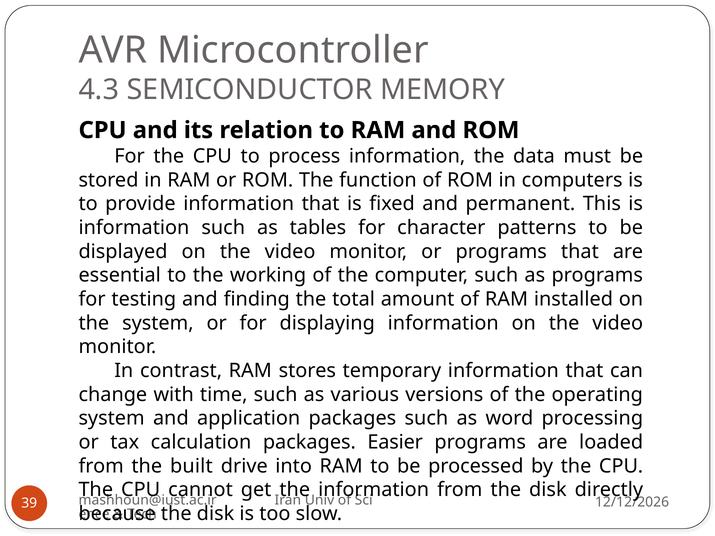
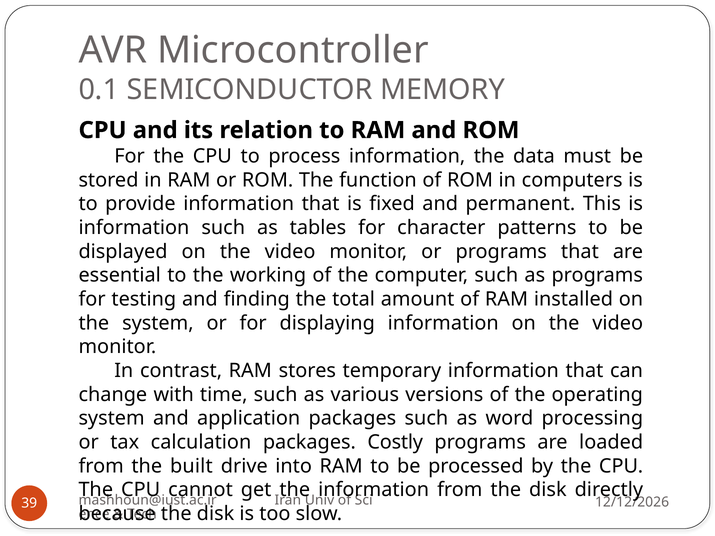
4.3: 4.3 -> 0.1 (99, 90)
Easier: Easier -> Costly (395, 442)
